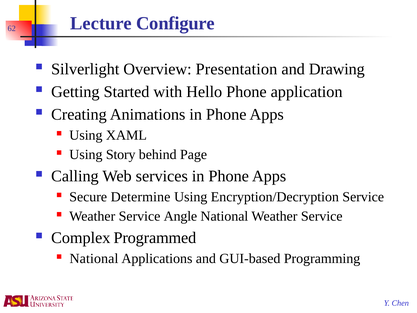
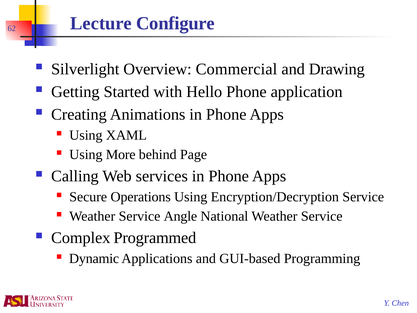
Presentation: Presentation -> Commercial (236, 69)
Story: Story -> More (121, 155)
Determine: Determine -> Operations (141, 197)
National: National -> Dynamic (94, 258)
